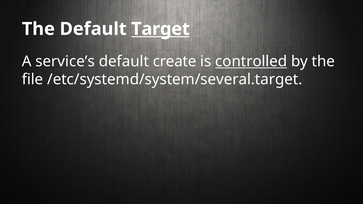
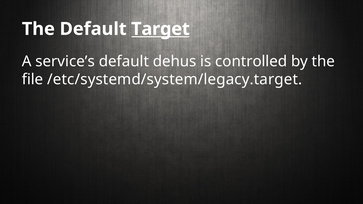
create: create -> dehus (175, 61)
controlled underline: present -> none (251, 61)
/etc/systemd/system/several.target: /etc/systemd/system/several.target -> /etc/systemd/system/legacy.target (175, 80)
